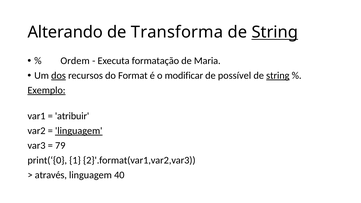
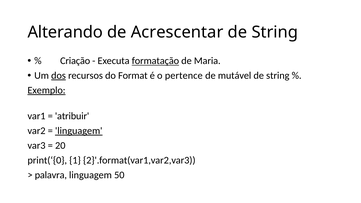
Transforma: Transforma -> Acrescentar (177, 32)
String underline: present -> none (275, 32)
Ordem: Ordem -> Criação (75, 61)
formatação underline: none -> present (155, 61)
modificar: modificar -> pertence (184, 76)
possível: possível -> mutável (235, 76)
string underline: present -> none (278, 76)
79: 79 -> 20 (60, 146)
através: através -> palavra (51, 175)
40: 40 -> 50 (119, 175)
